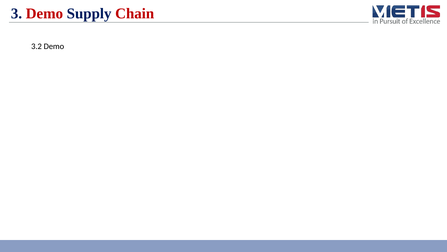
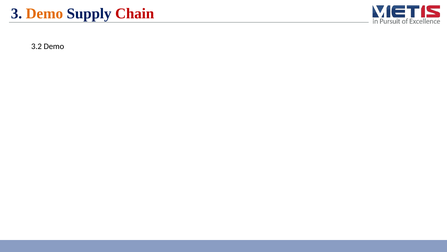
Demo colour: red -> orange (44, 13)
